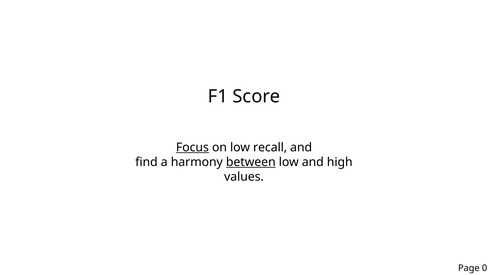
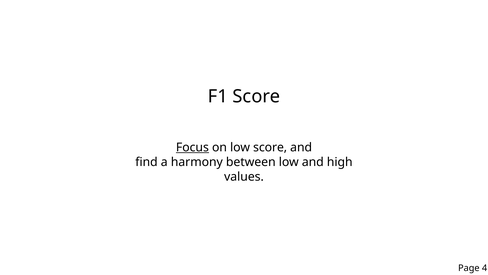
low recall: recall -> score (270, 147)
between underline: present -> none (251, 162)
0: 0 -> 4 (485, 268)
